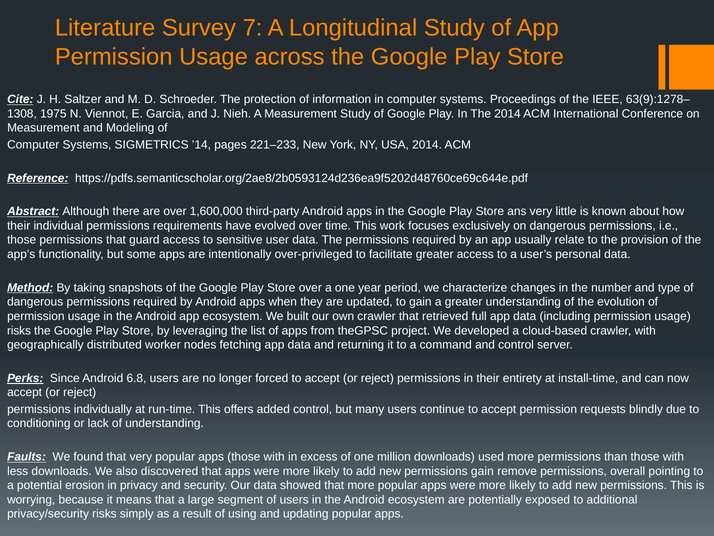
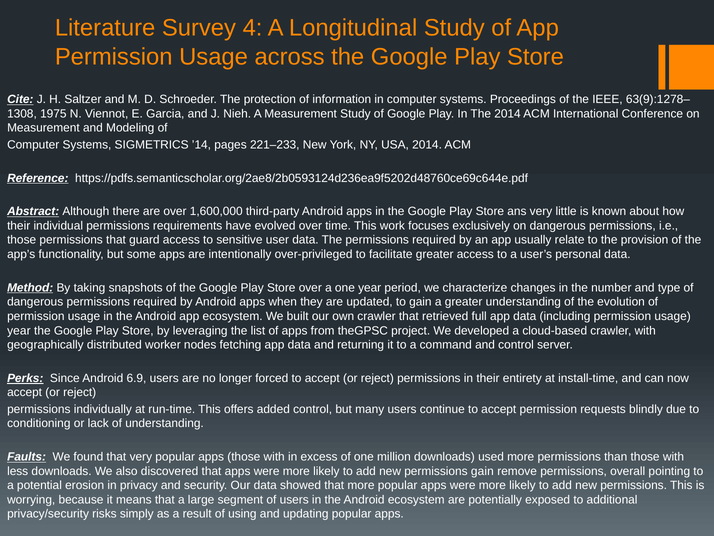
7: 7 -> 4 (253, 28)
risks: risks -> year (19, 330)
6.8: 6.8 -> 6.9 (136, 378)
